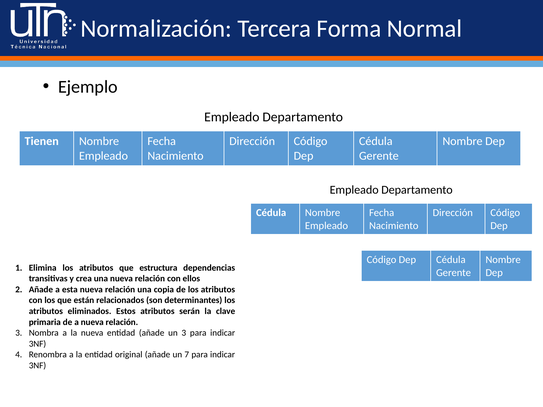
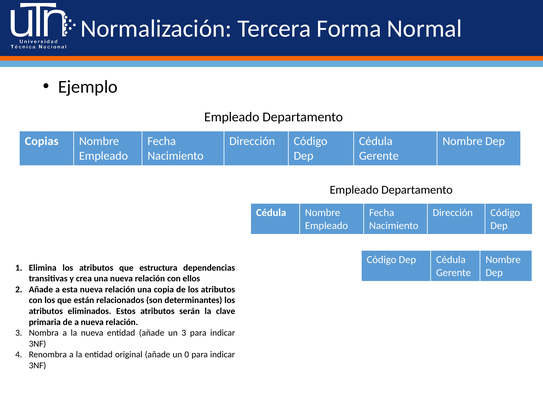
Tienen: Tienen -> Copias (42, 141)
7: 7 -> 0 (187, 355)
